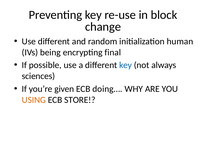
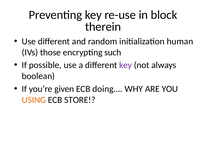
change: change -> therein (103, 27)
being: being -> those (50, 52)
final: final -> such (113, 52)
key colour: blue -> purple (126, 65)
sciences: sciences -> boolean (38, 76)
